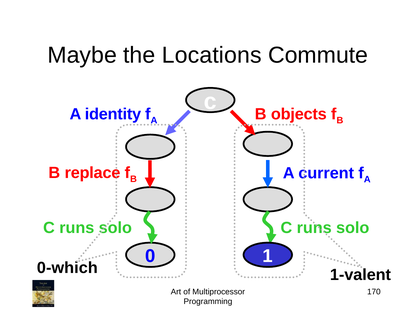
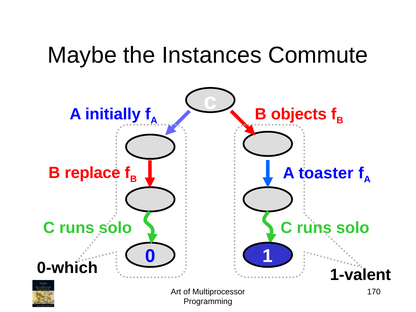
Locations: Locations -> Instances (212, 55)
identity: identity -> initially (113, 114)
current: current -> toaster (326, 173)
